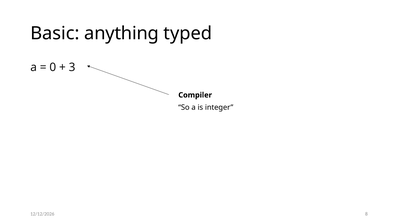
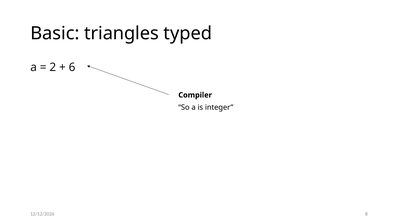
anything: anything -> triangles (121, 33)
0: 0 -> 2 (53, 67)
3: 3 -> 6 (72, 67)
